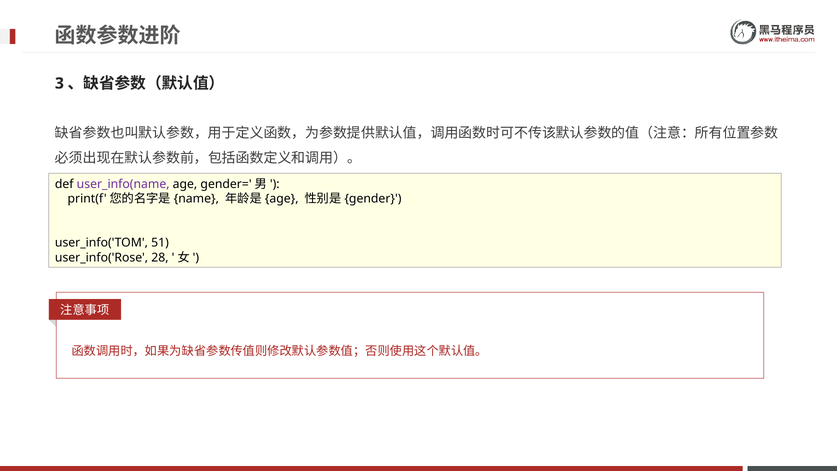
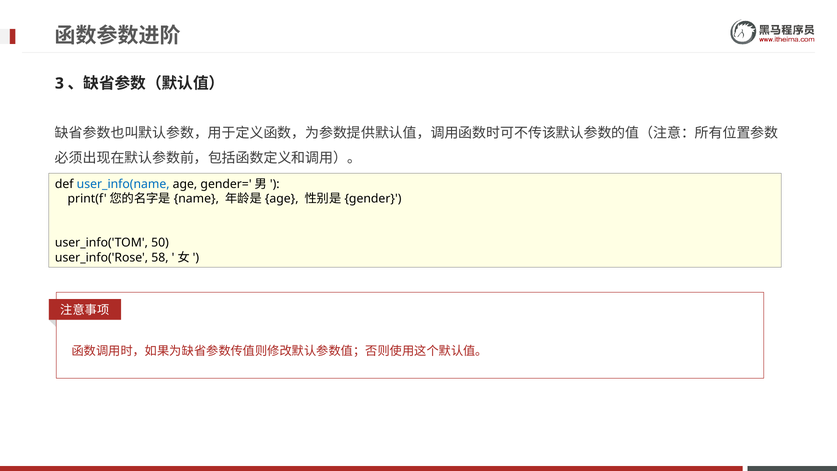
user_info(name colour: purple -> blue (123, 184)
51: 51 -> 50 (160, 243)
28: 28 -> 58 (160, 257)
